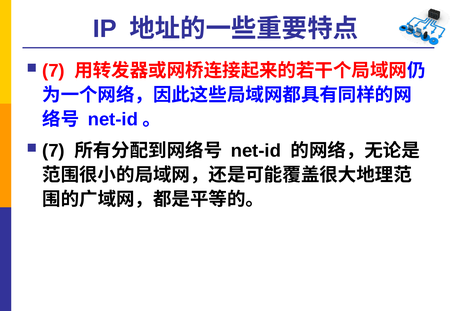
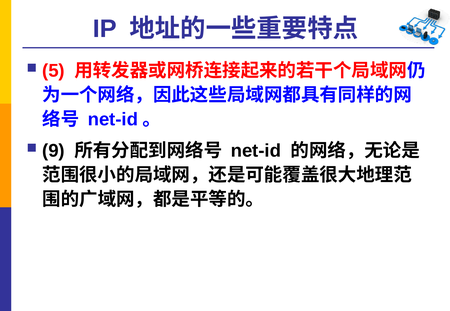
7: 7 -> 5 (54, 71)
7: 7 -> 9 (54, 151)
